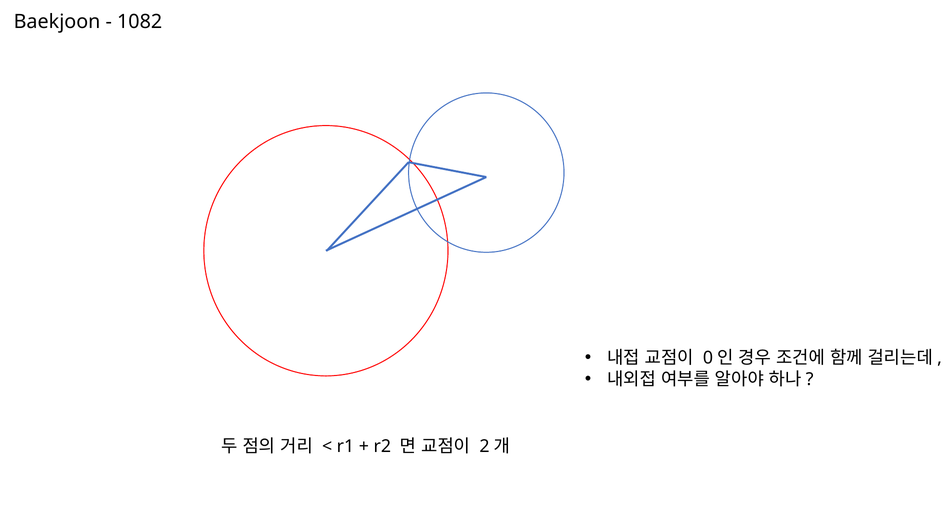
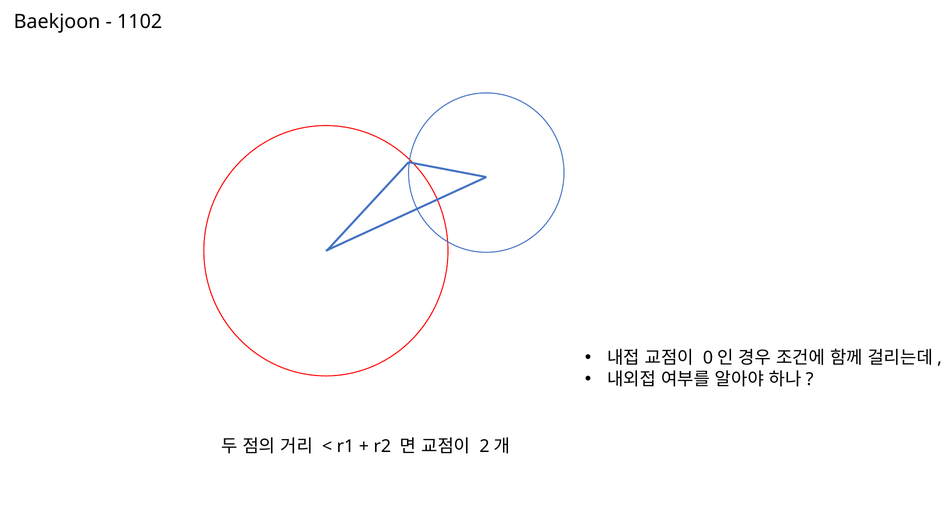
1082: 1082 -> 1102 (140, 22)
